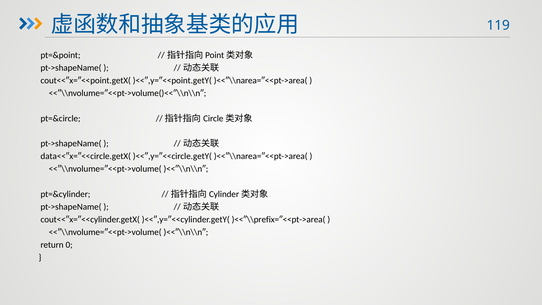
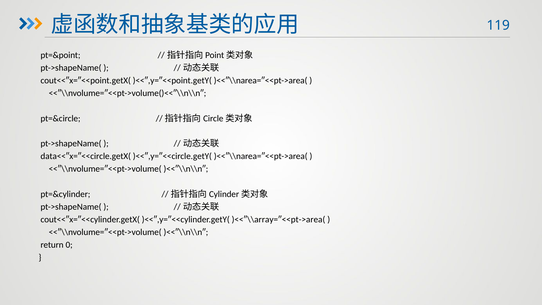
)<<″\\prefix=″<<pt->area(: )<<″\\prefix=″<<pt->area( -> )<<″\\array=″<<pt->area( (278, 219)
